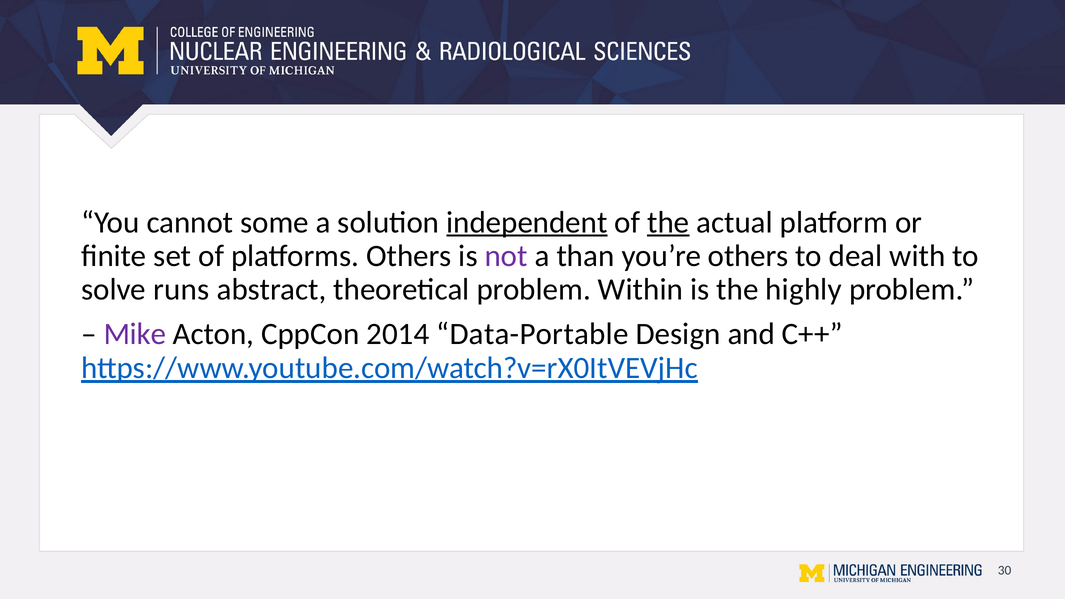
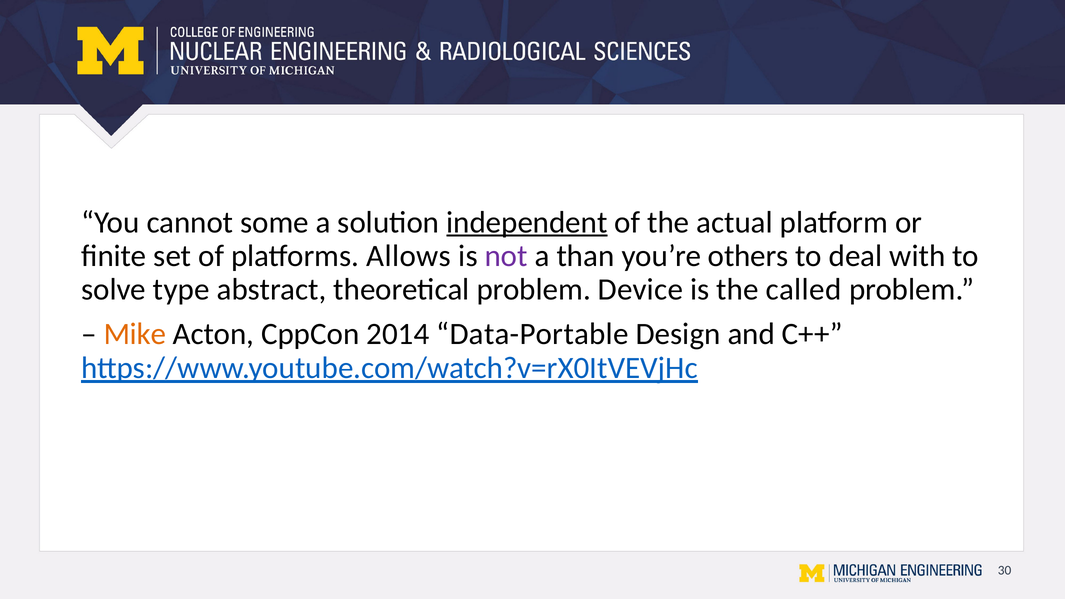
the underline: present -> none (668, 222)
platforms Others: Others -> Allows (409, 256)
runs: runs -> type (181, 289)
Within: Within -> Device (640, 289)
highly: highly -> called (804, 289)
Mike colour: purple -> orange (135, 334)
